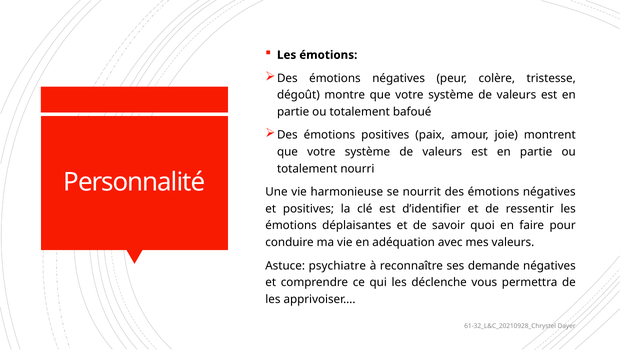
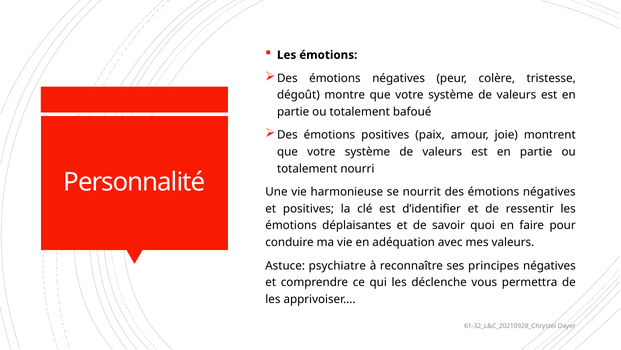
demande: demande -> principes (494, 265)
